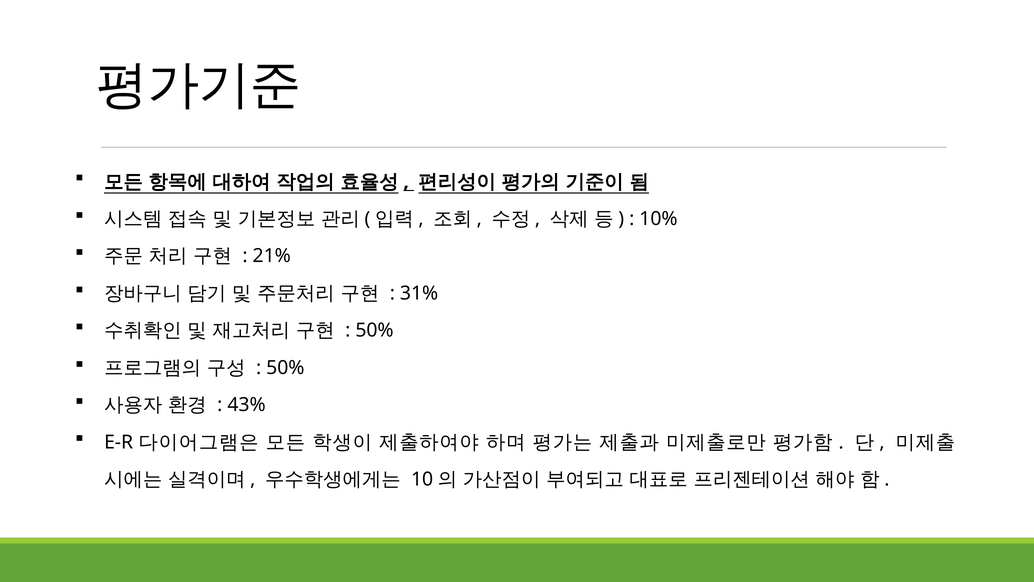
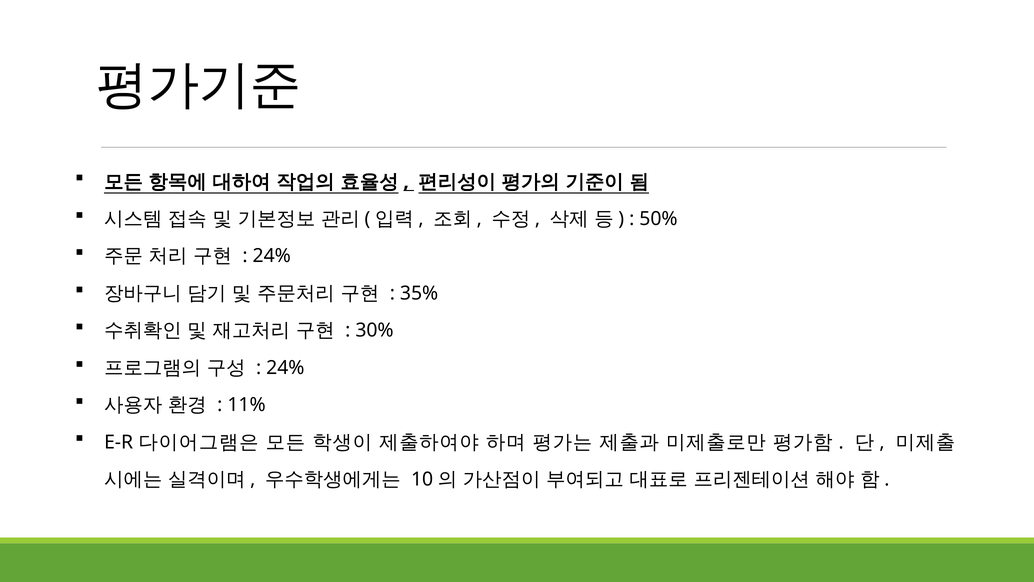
10%: 10% -> 50% (658, 219)
21%: 21% -> 24% (272, 256)
31%: 31% -> 35% (419, 293)
50%: 50% -> 30% (374, 330)
50%: 50% -> 24% (285, 368)
43%: 43% -> 11% (247, 405)
